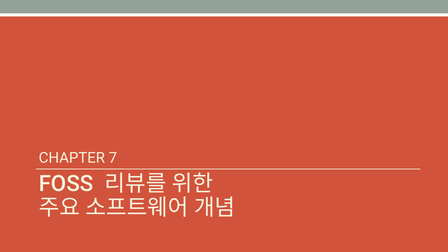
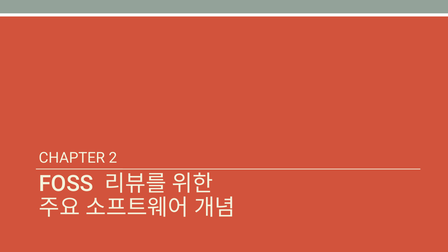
7: 7 -> 2 (113, 158)
